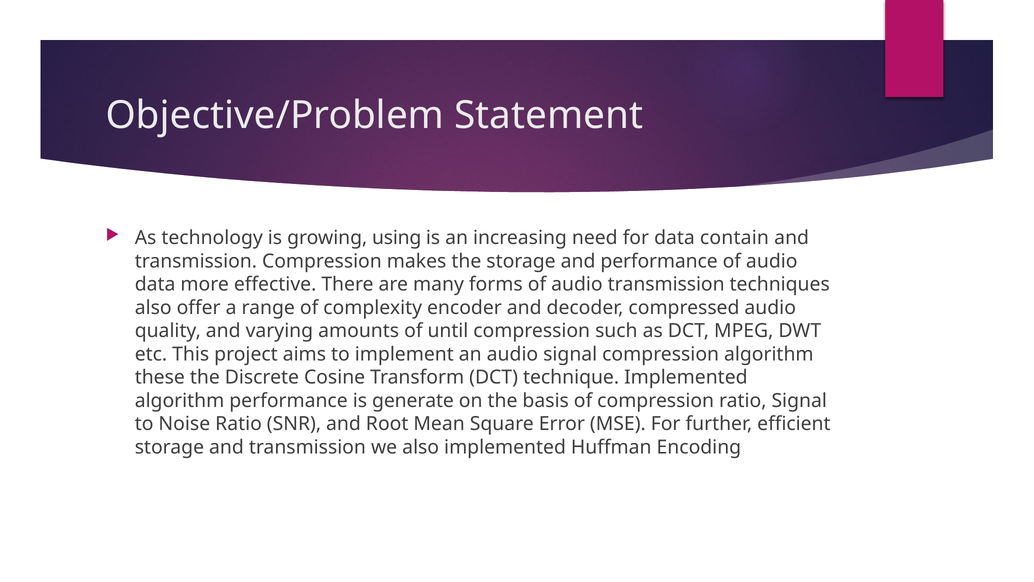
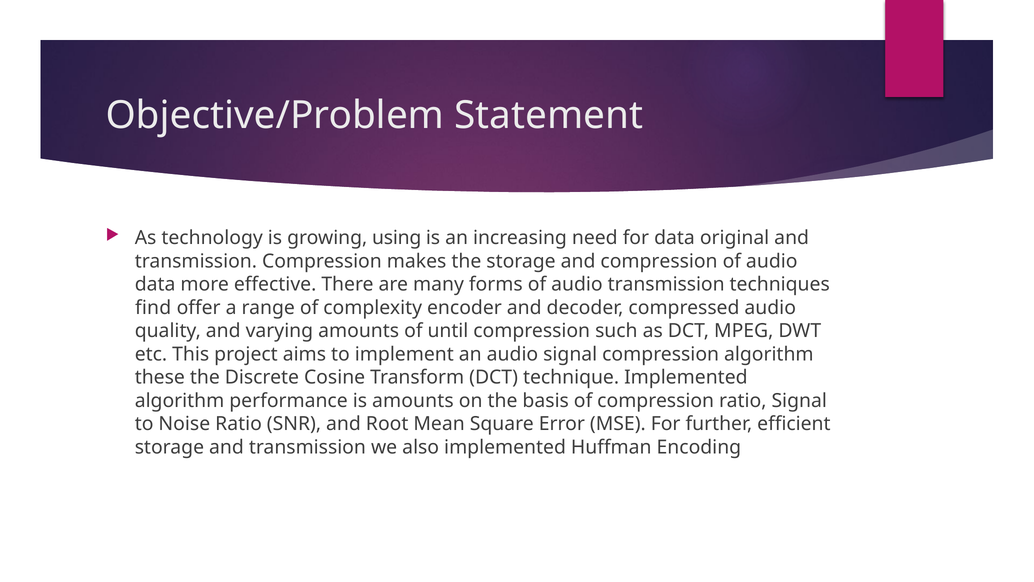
contain: contain -> original (735, 238)
and performance: performance -> compression (659, 261)
also: also -> find (153, 307)
is generate: generate -> amounts (413, 401)
